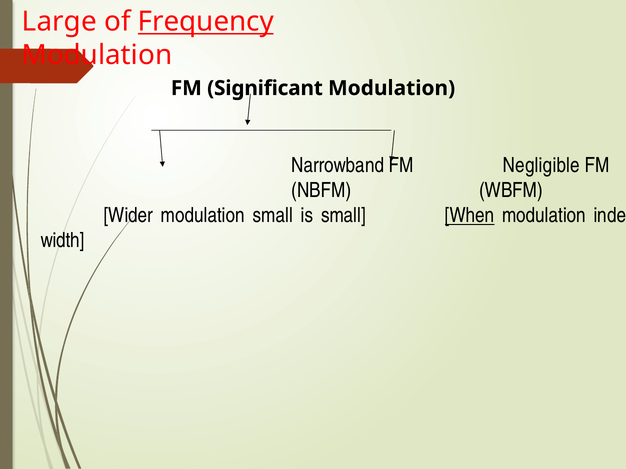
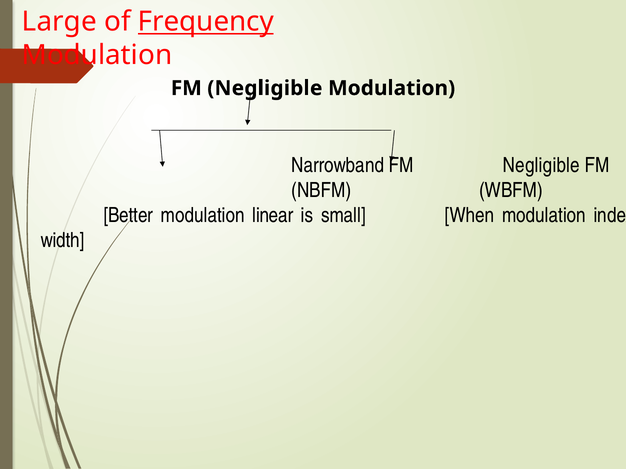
Significant: Significant -> Negligible (265, 88)
Wider: Wider -> Better (128, 216)
modulation small: small -> linear (273, 216)
When underline: present -> none (470, 216)
